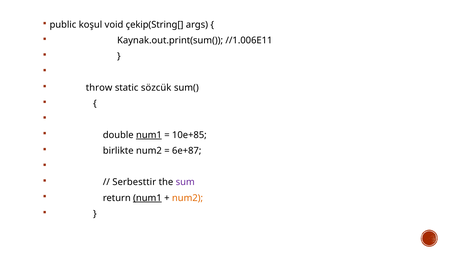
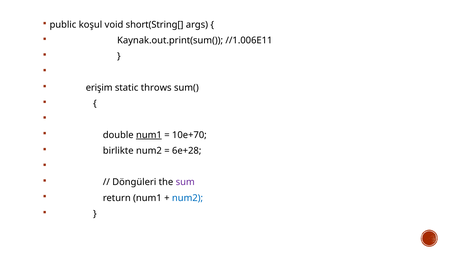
çekip(String[: çekip(String[ -> short(String[ (155, 25)
throw: throw -> erişim (99, 88)
sözcük: sözcük -> throws (156, 88)
10e+85: 10e+85 -> 10e+70 (189, 135)
6e+87: 6e+87 -> 6e+28 (187, 151)
Serbesttir: Serbesttir -> Döngüleri (134, 182)
num1 underline: present -> none (147, 198)
num2 colour: orange -> blue (188, 198)
